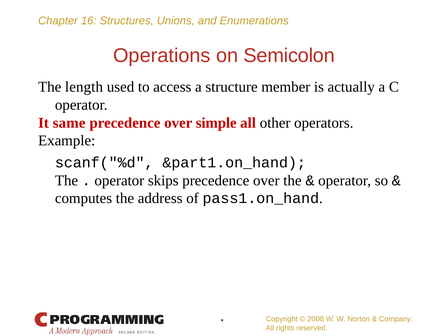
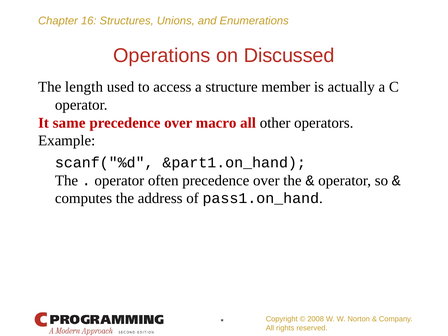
Semicolon: Semicolon -> Discussed (289, 56)
simple: simple -> macro (216, 123)
skips: skips -> often (163, 180)
